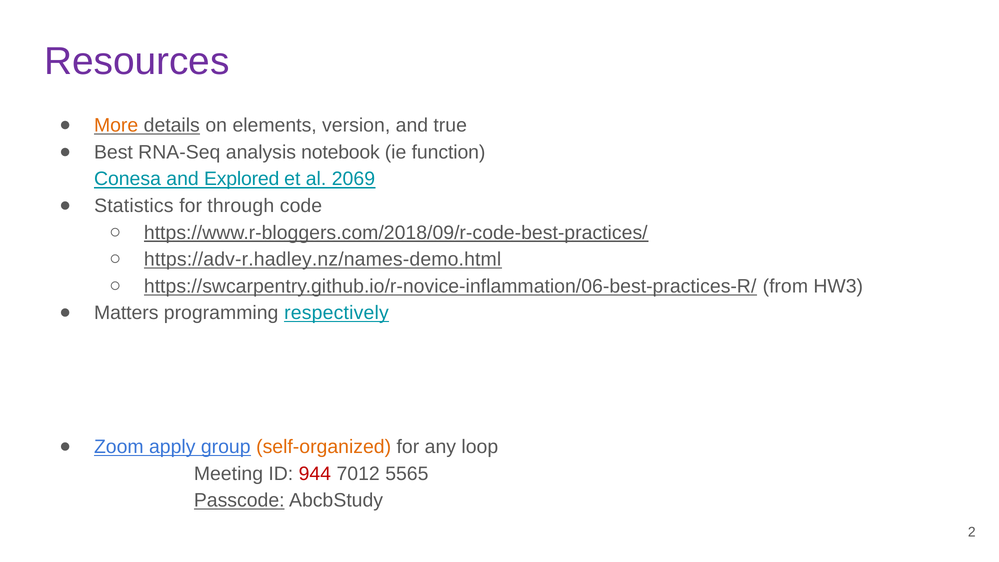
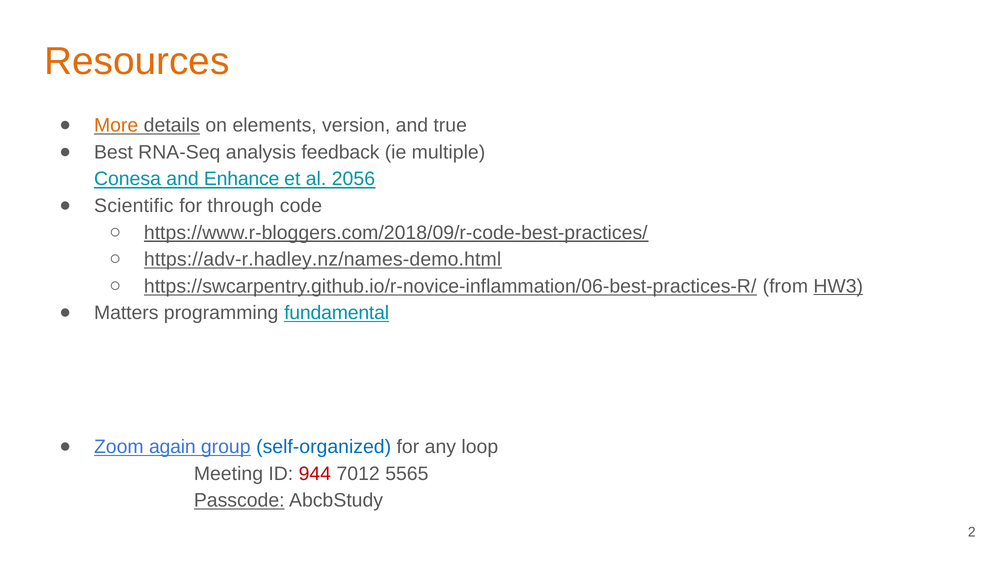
Resources colour: purple -> orange (137, 62)
notebook: notebook -> feedback (340, 152)
function: function -> multiple (448, 152)
Explored: Explored -> Enhance (242, 179)
2069: 2069 -> 2056 (353, 179)
Statistics: Statistics -> Scientific (134, 206)
HW3 underline: none -> present (838, 286)
respectively: respectively -> fundamental (337, 313)
apply: apply -> again (172, 447)
self-organized colour: orange -> blue (324, 447)
